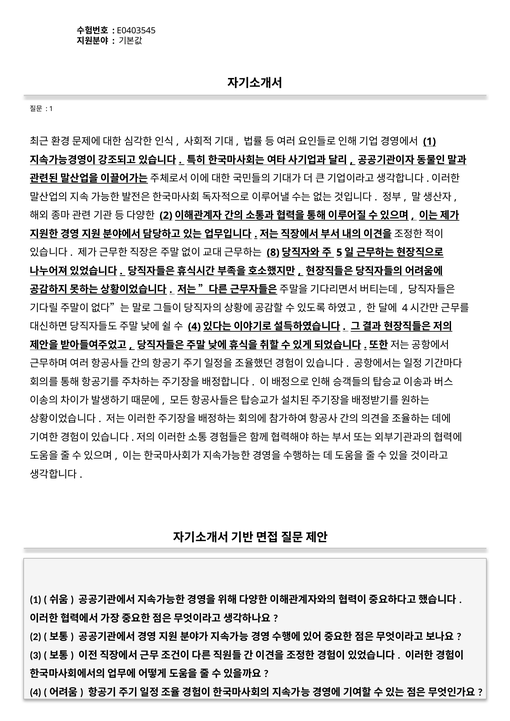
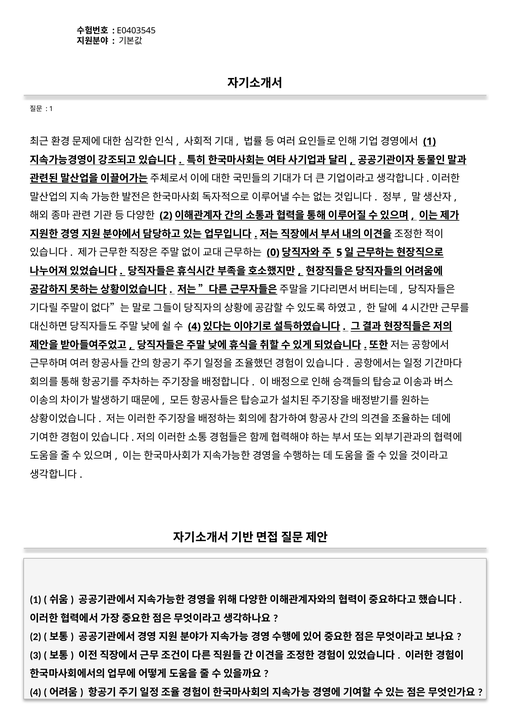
8: 8 -> 0 (273, 253)
